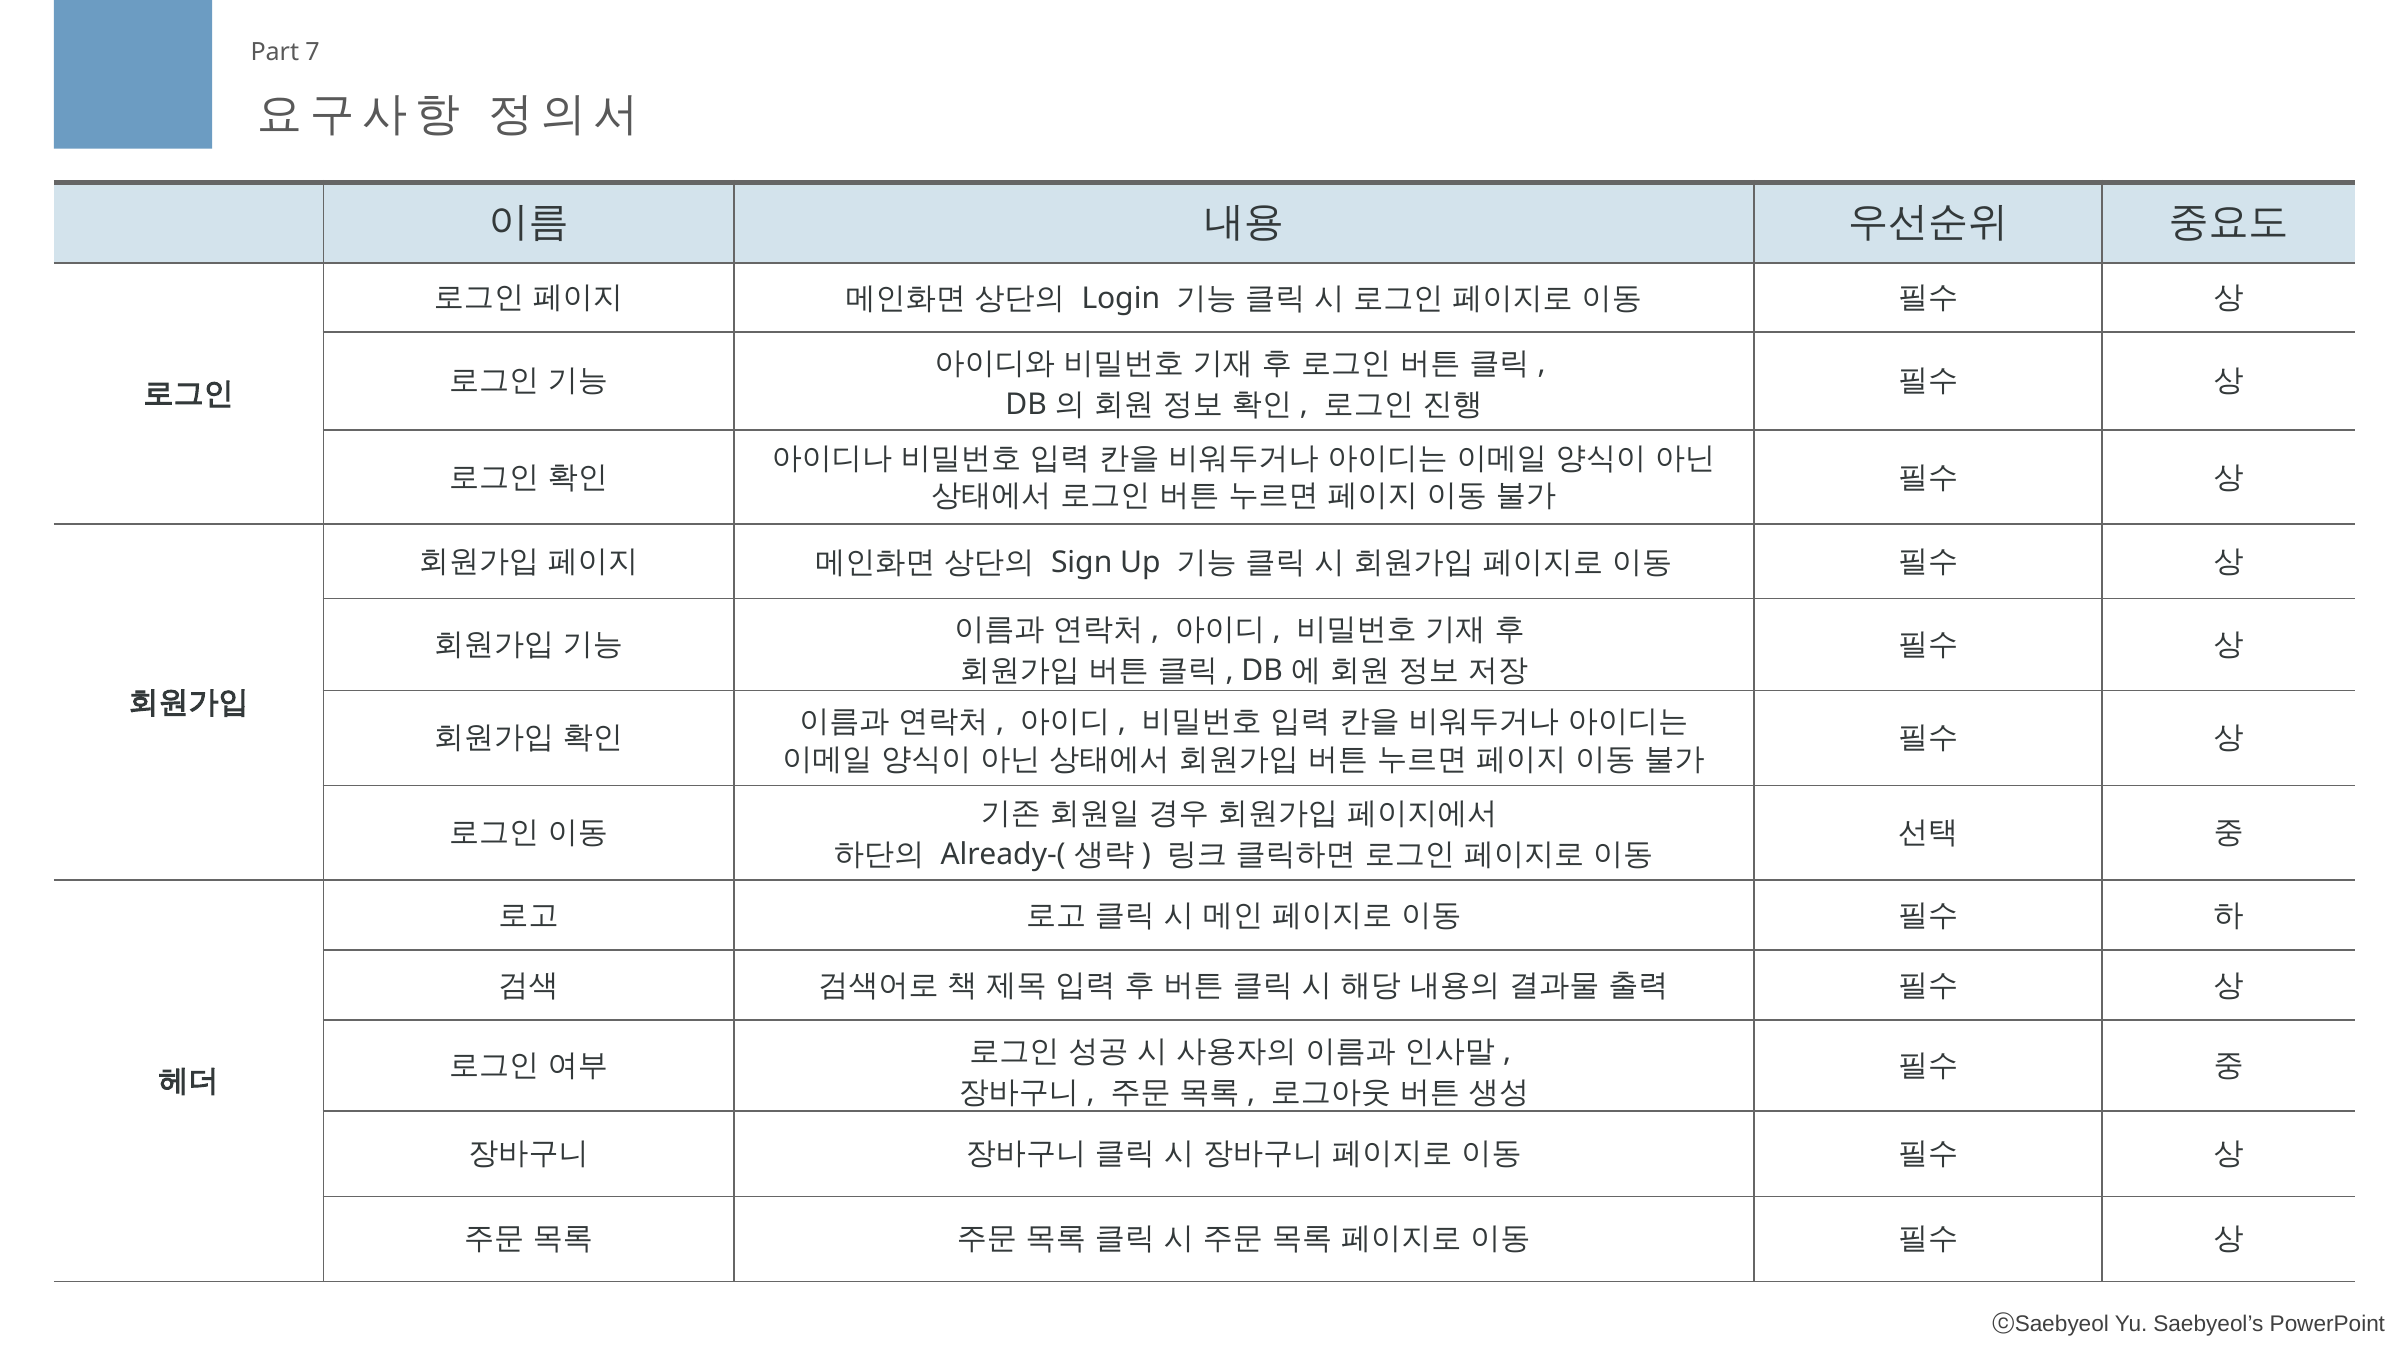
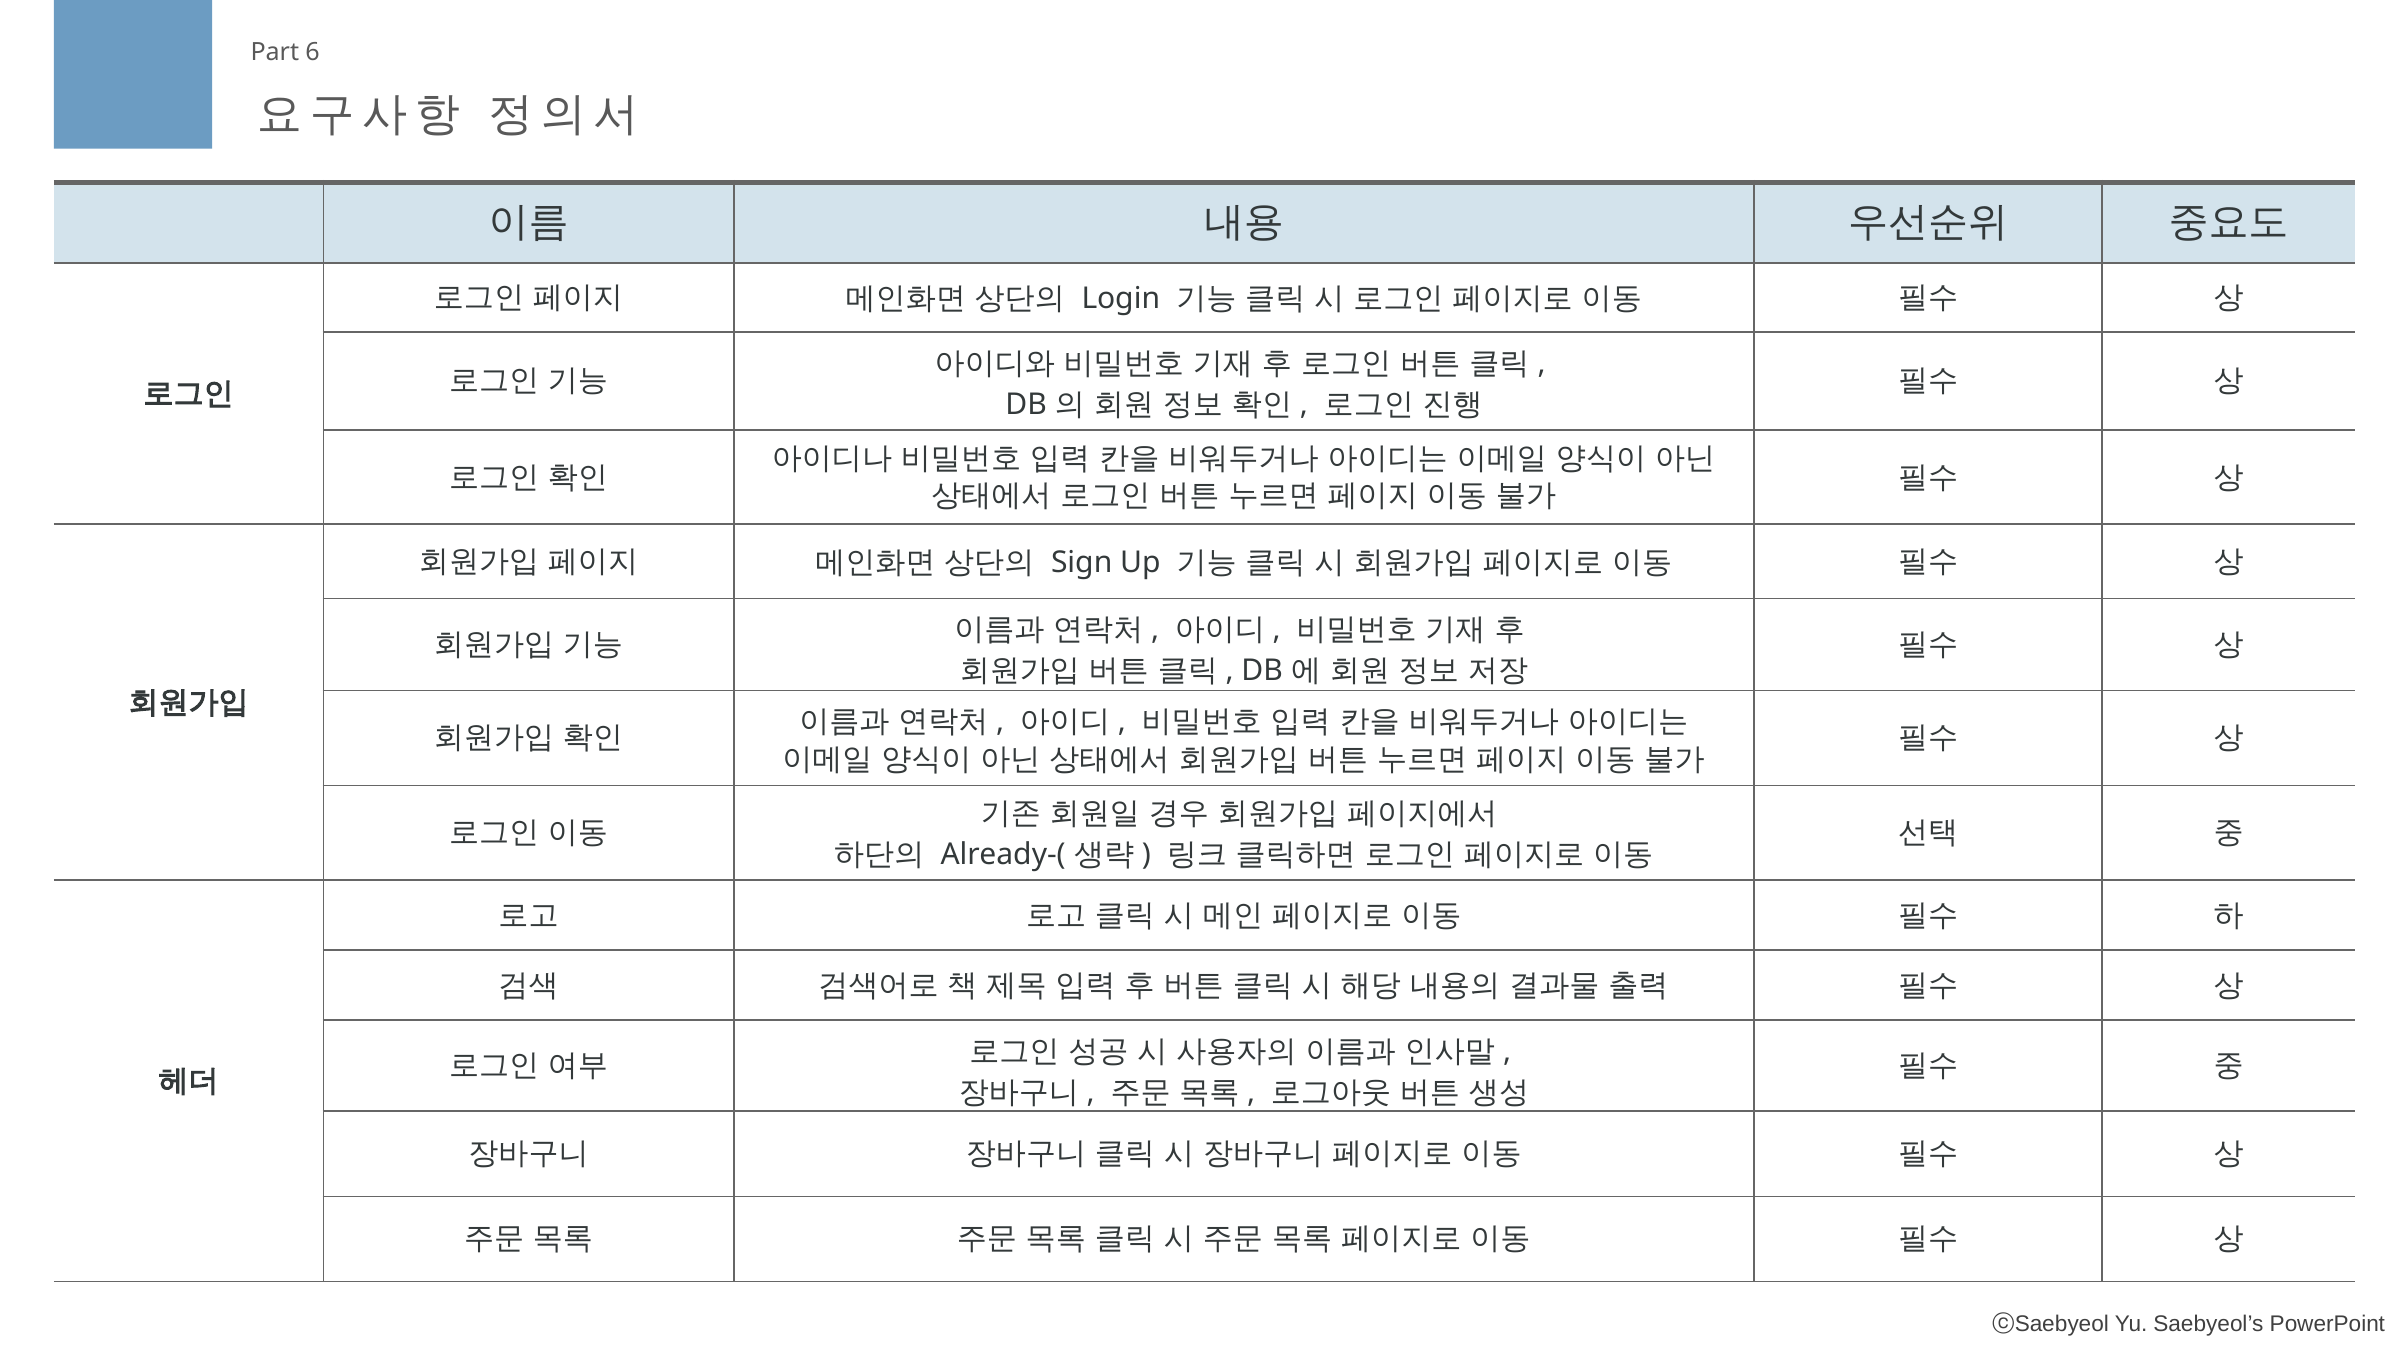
7: 7 -> 6 (313, 53)
